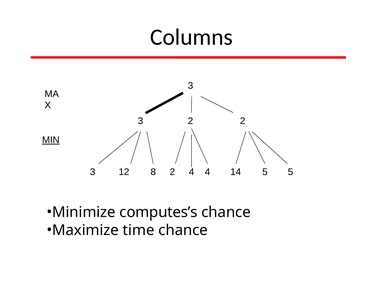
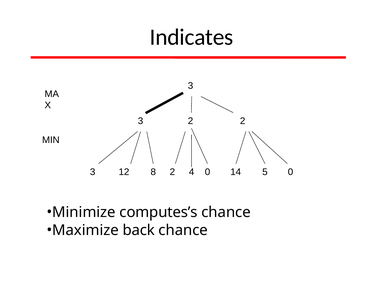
Columns: Columns -> Indicates (192, 37)
MIN underline: present -> none (51, 140)
4 4: 4 -> 0 (208, 172)
14 5: 5 -> 0 (290, 172)
time: time -> back (139, 230)
